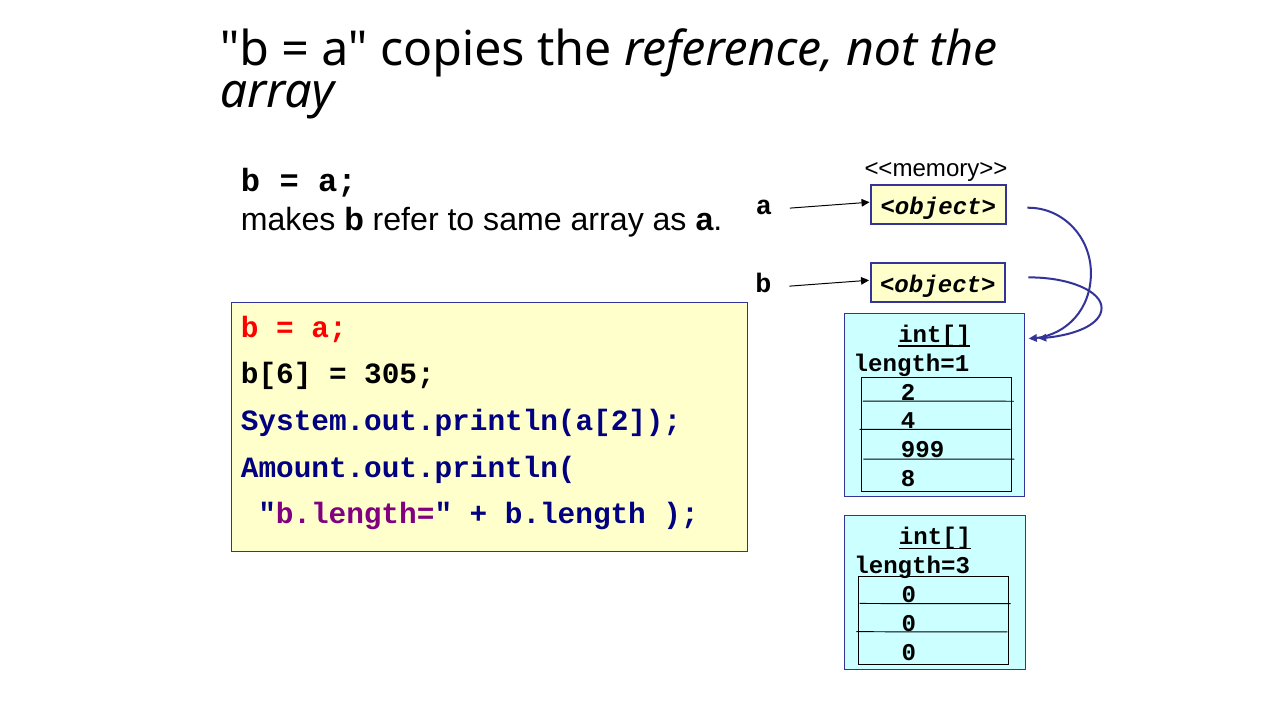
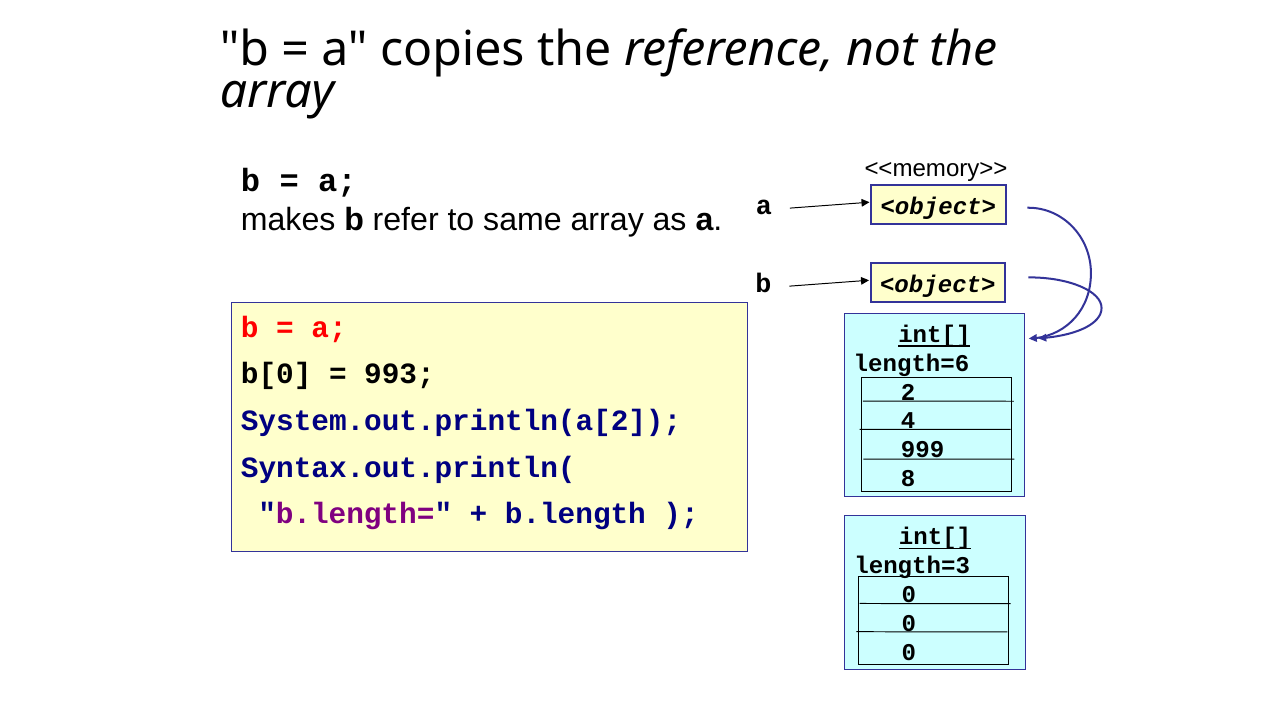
length=1: length=1 -> length=6 (912, 363)
b[6: b[6 -> b[0 (276, 374)
305: 305 -> 993 (399, 374)
Amount.out.println(: Amount.out.println( -> Syntax.out.println( (408, 468)
